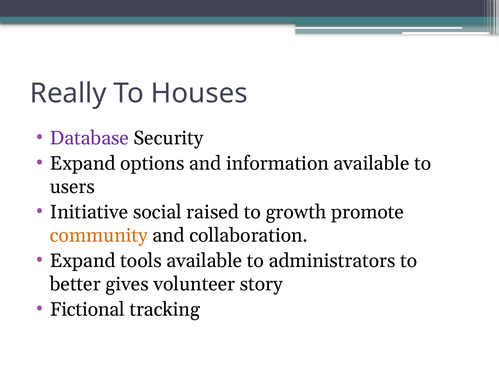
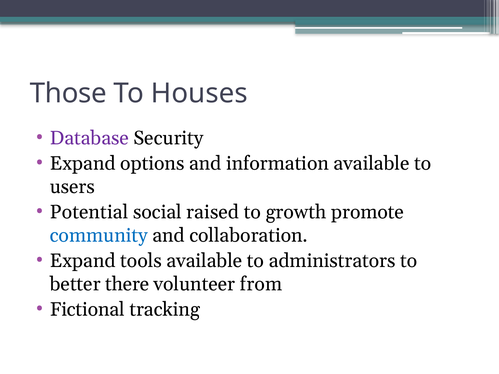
Really: Really -> Those (68, 93)
Initiative: Initiative -> Potential (89, 212)
community colour: orange -> blue (99, 236)
gives: gives -> there (127, 284)
story: story -> from (261, 284)
